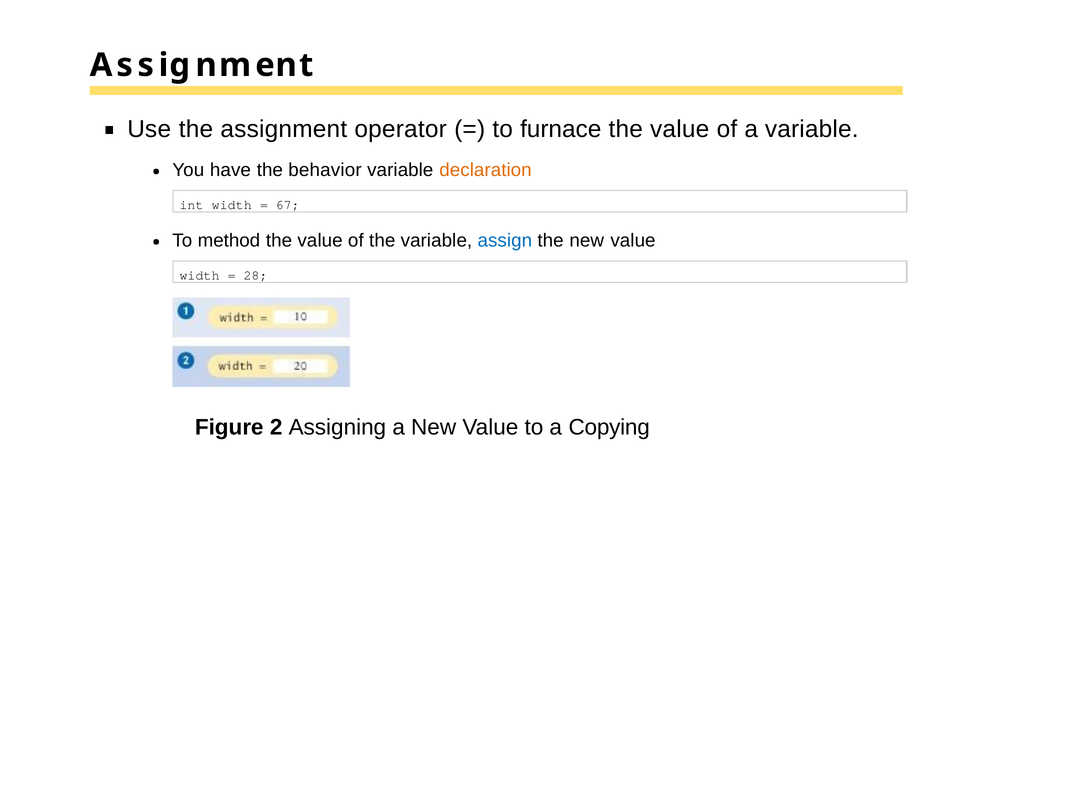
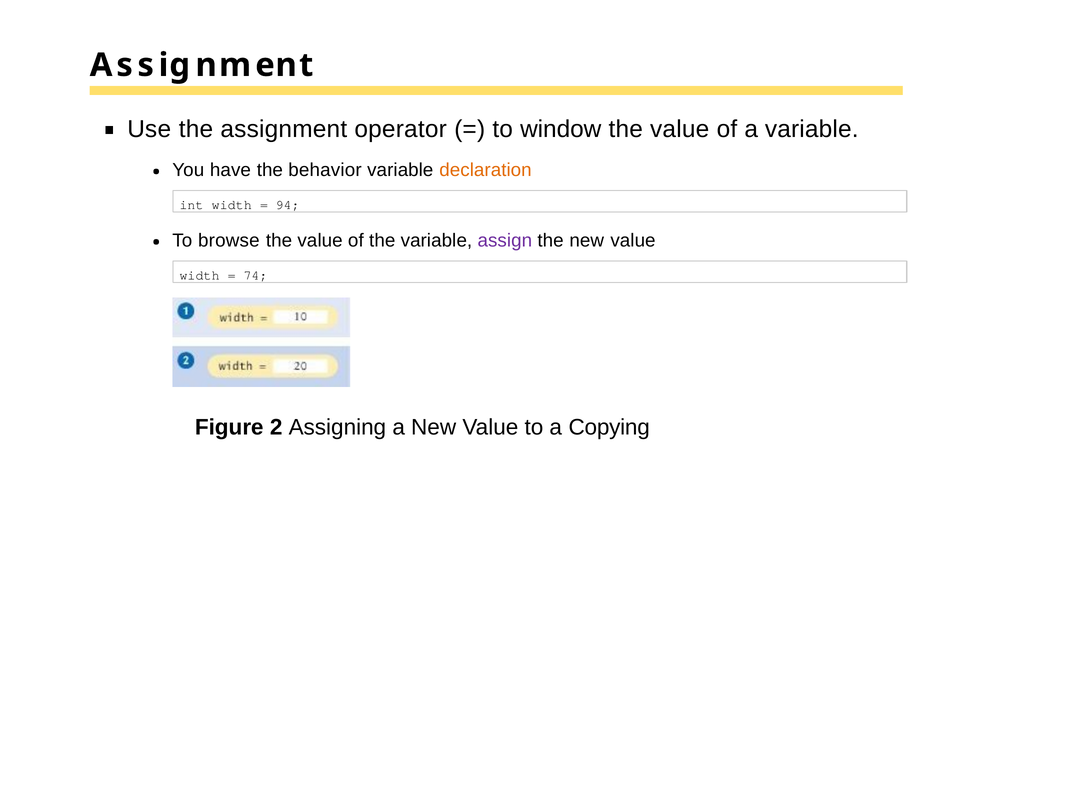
furnace: furnace -> window (561, 129)
67: 67 -> 94 (288, 205)
method: method -> browse (229, 241)
assign colour: blue -> purple (505, 241)
28: 28 -> 74 (255, 276)
